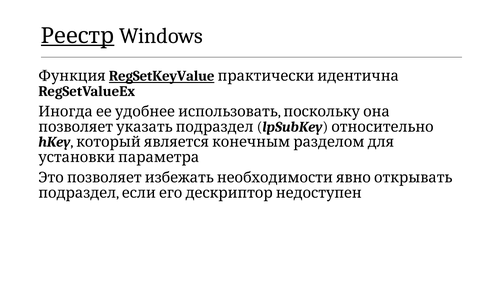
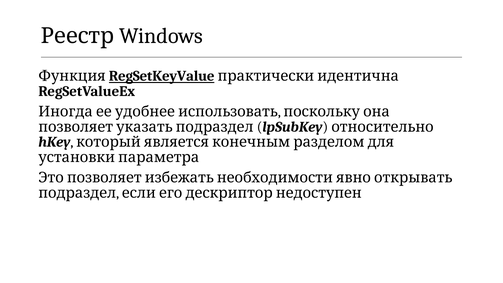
Реестр underline: present -> none (78, 36)
